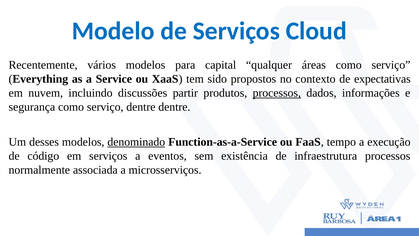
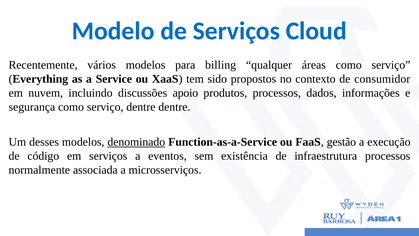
capital: capital -> billing (221, 65)
expectativas: expectativas -> consumidor (382, 79)
partir: partir -> apoio (185, 93)
processos underline: present -> none (277, 93)
tempo: tempo -> gestão (341, 142)
